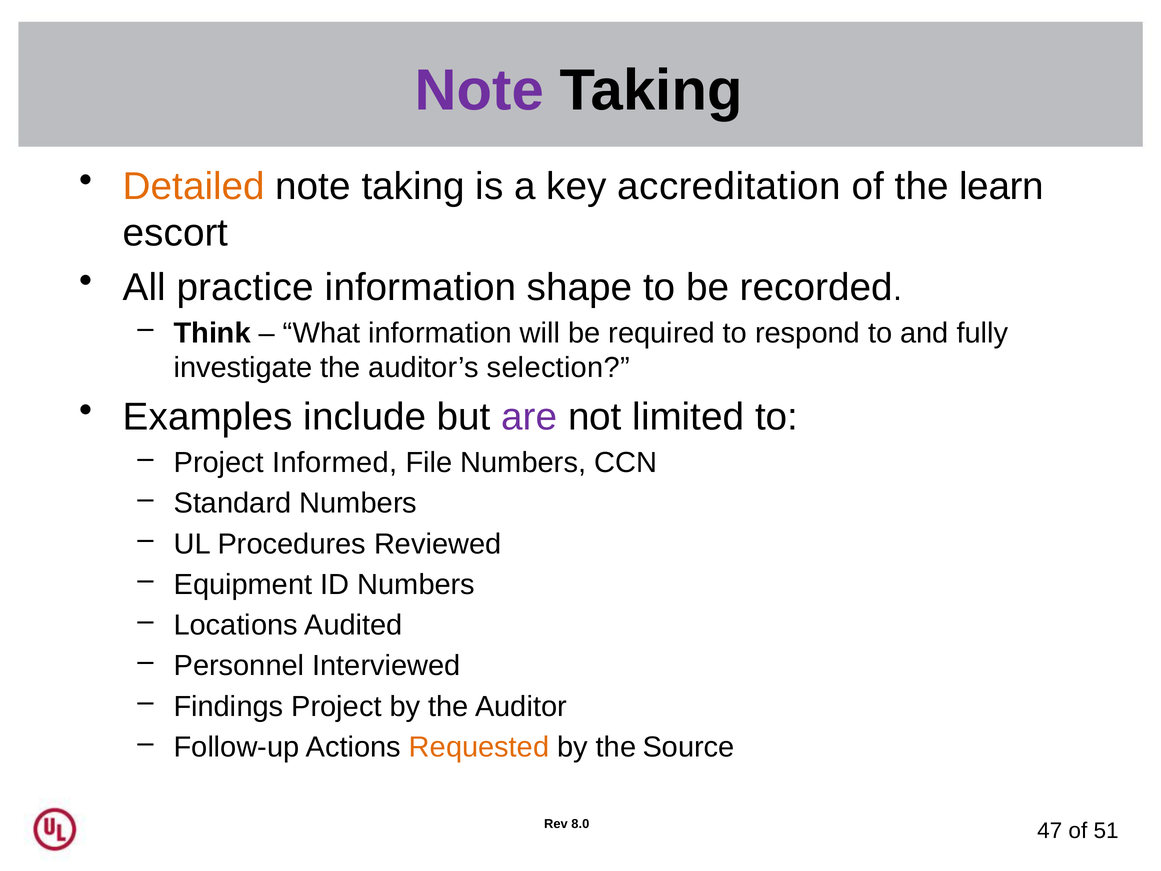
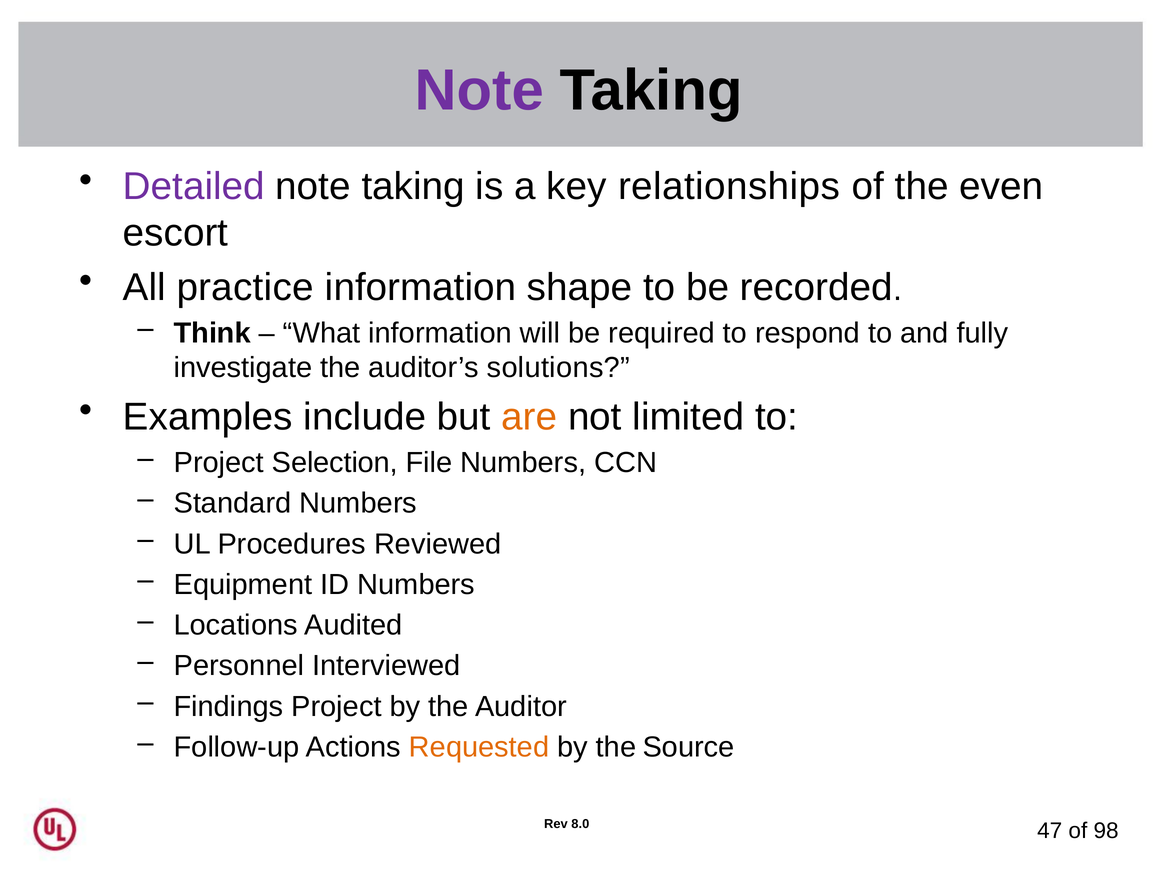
Detailed colour: orange -> purple (194, 187)
accreditation: accreditation -> relationships (729, 187)
learn: learn -> even (1001, 187)
selection: selection -> solutions (558, 368)
are colour: purple -> orange (529, 417)
Informed: Informed -> Selection (335, 463)
51: 51 -> 98 (1106, 830)
